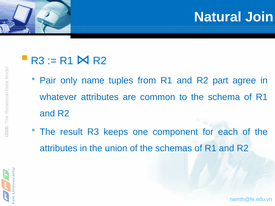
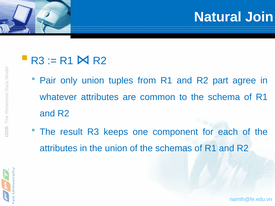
only name: name -> union (93, 81)
